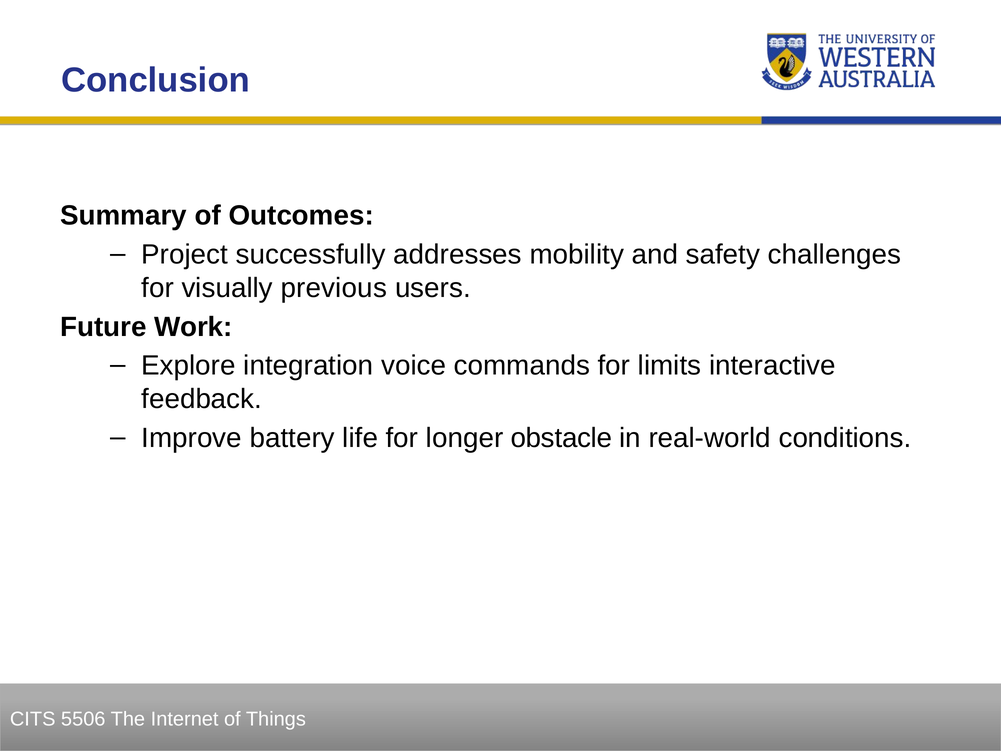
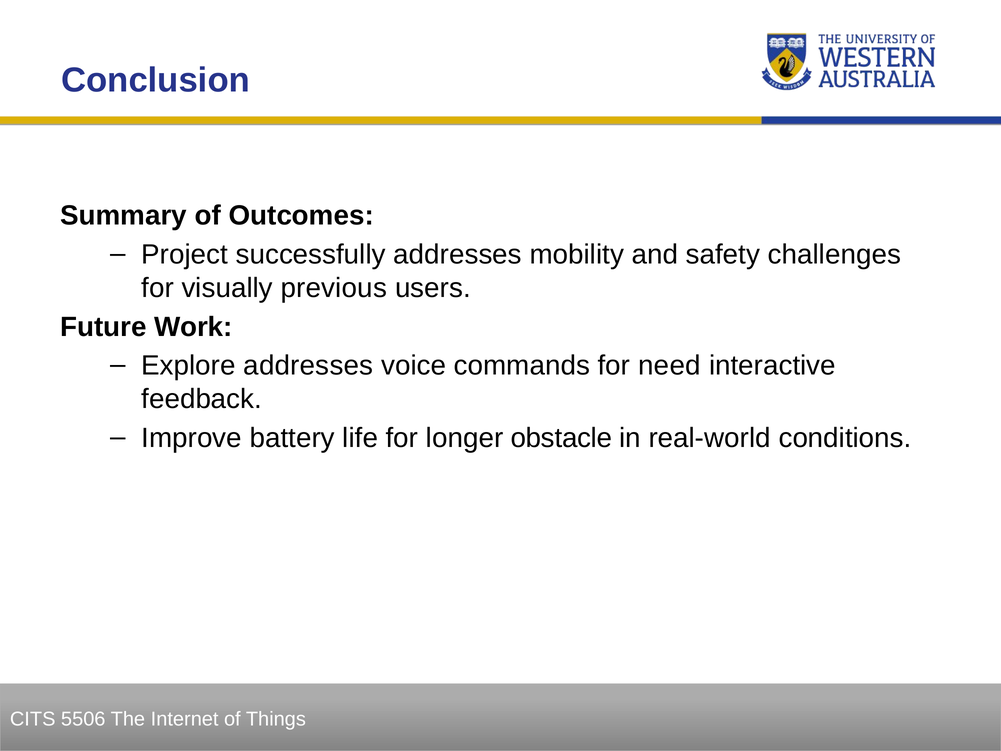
Explore integration: integration -> addresses (308, 366)
limits: limits -> need (669, 366)
